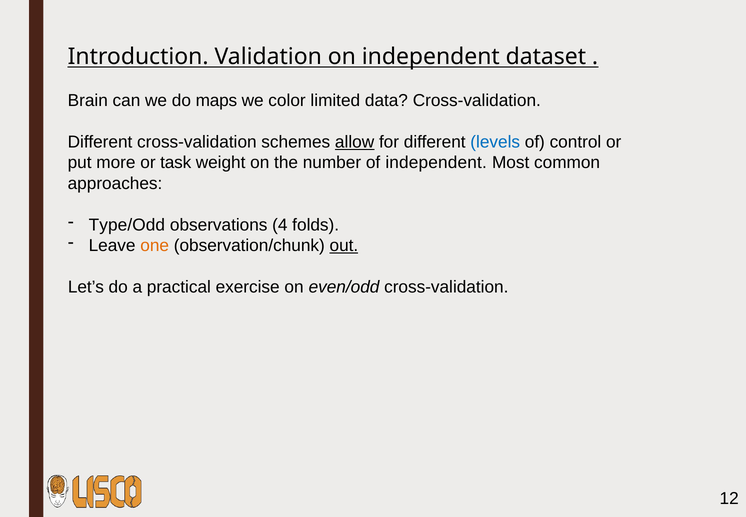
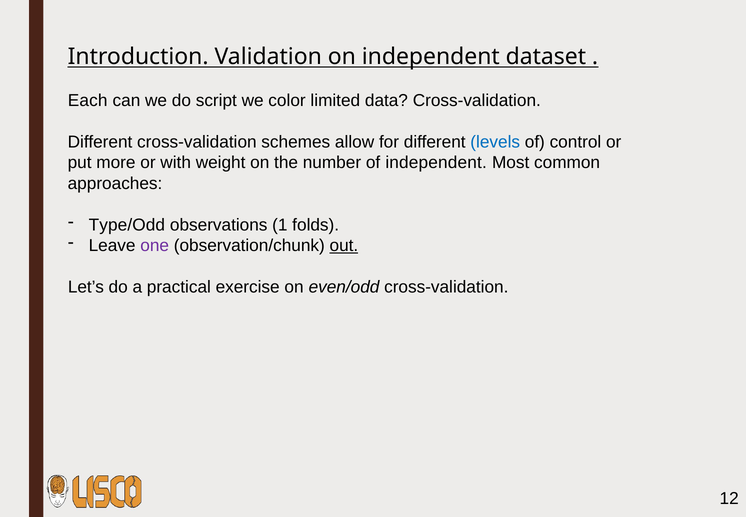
Brain: Brain -> Each (88, 101)
maps: maps -> script (216, 101)
allow underline: present -> none (355, 142)
task: task -> with (176, 163)
4: 4 -> 1 (280, 225)
one colour: orange -> purple (155, 245)
